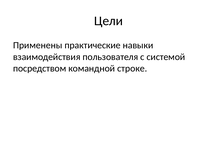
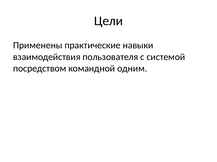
строке: строке -> одним (132, 69)
